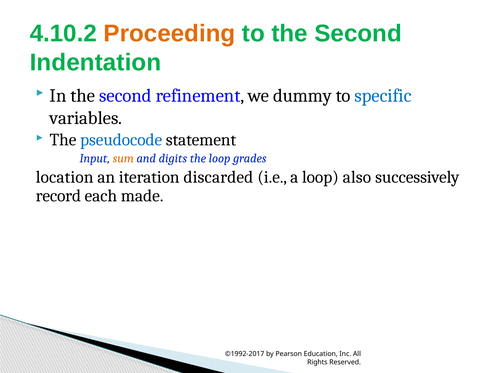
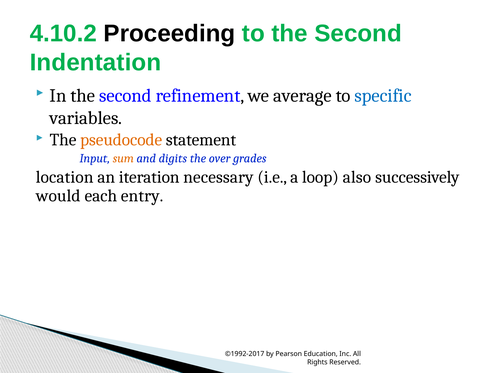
Proceeding colour: orange -> black (169, 34)
dummy: dummy -> average (302, 95)
pseudocode colour: blue -> orange (121, 140)
the loop: loop -> over (220, 158)
discarded: discarded -> necessary (218, 177)
record: record -> would (58, 196)
made: made -> entry (142, 196)
